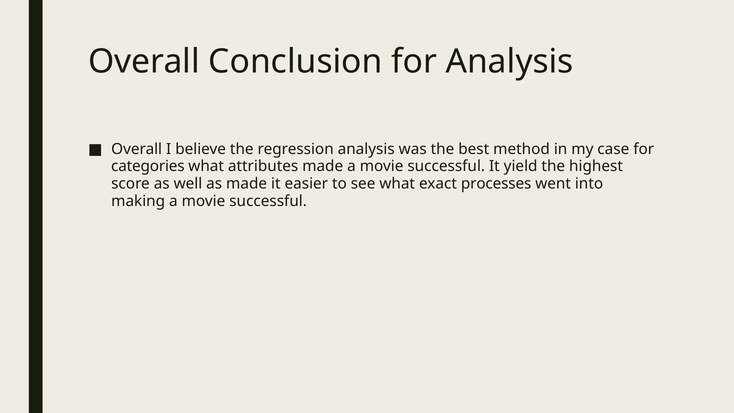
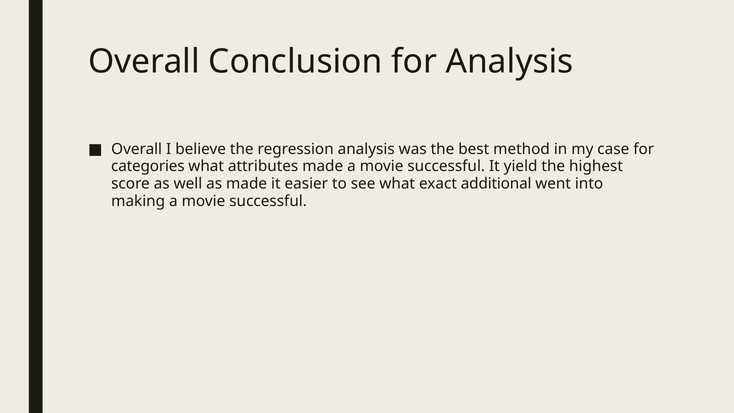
processes: processes -> additional (496, 184)
